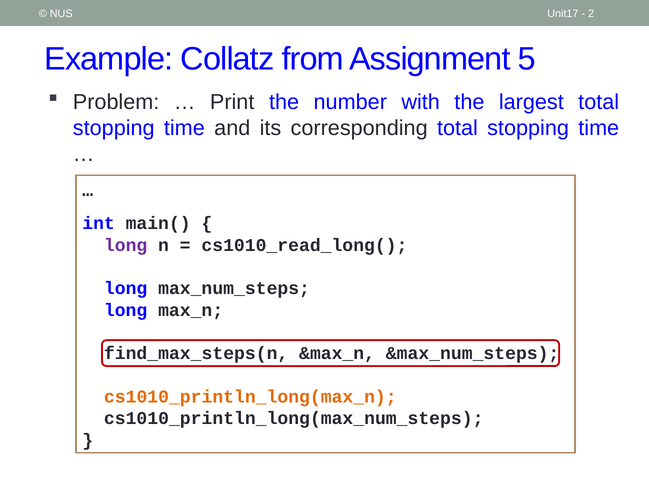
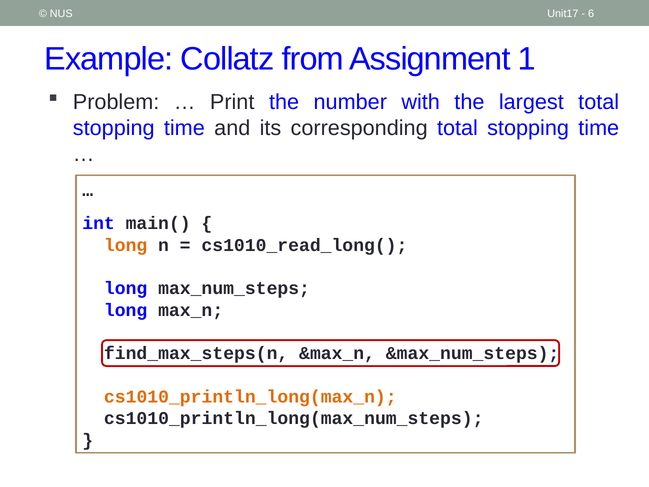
2: 2 -> 6 (591, 14)
5: 5 -> 1 (527, 59)
long colour: purple -> orange (126, 245)
